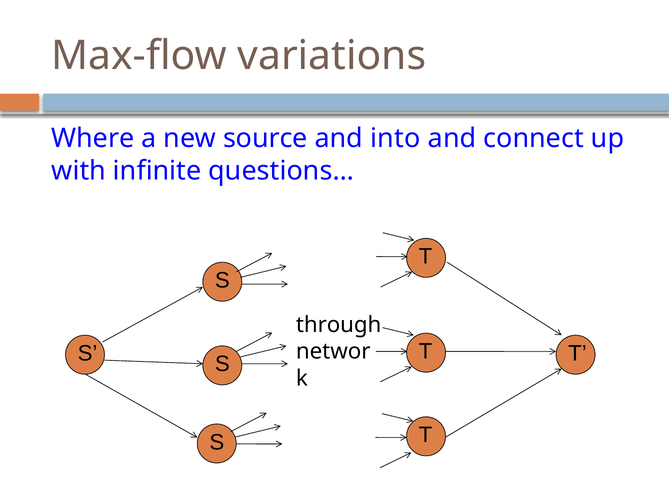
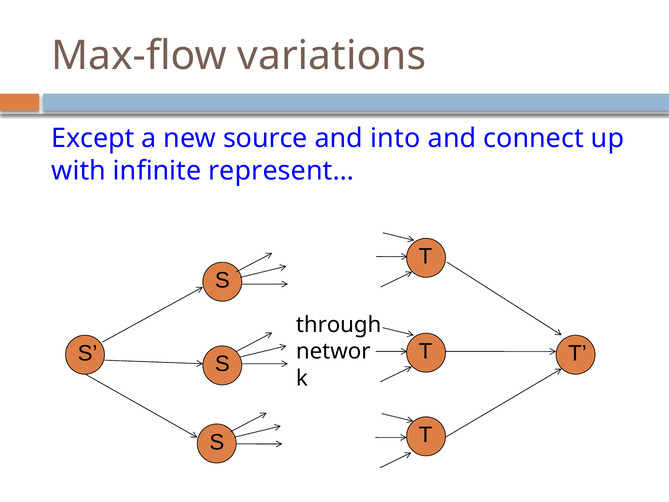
Where: Where -> Except (93, 138)
questions…: questions… -> represent… (281, 171)
